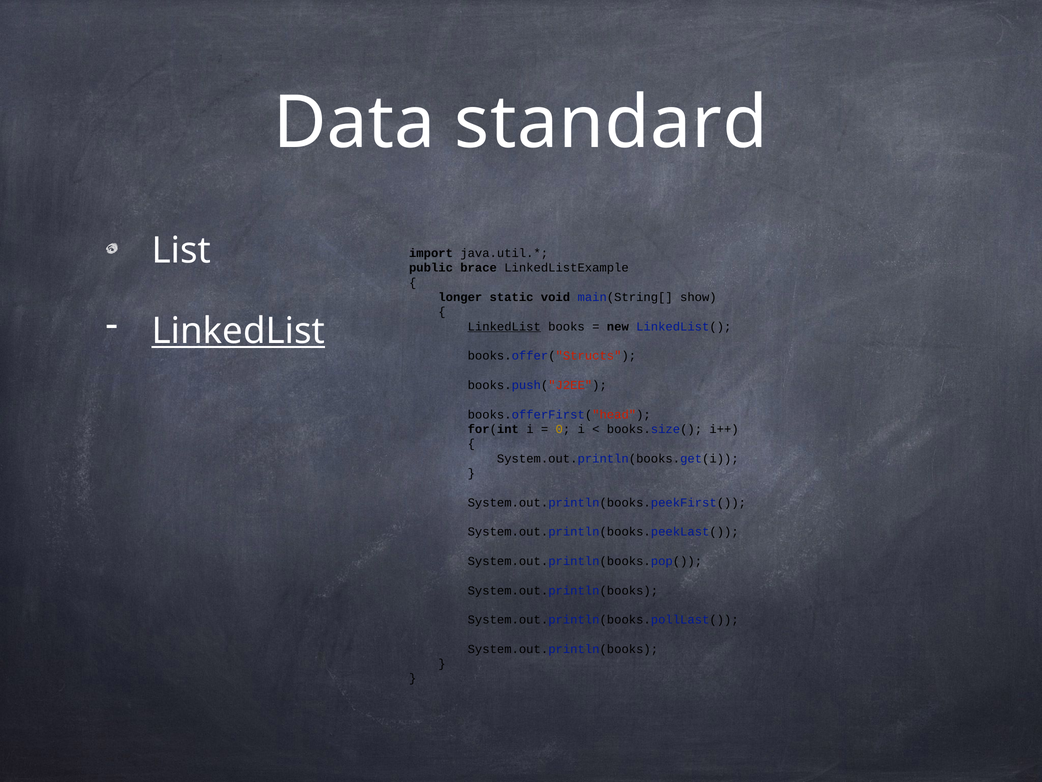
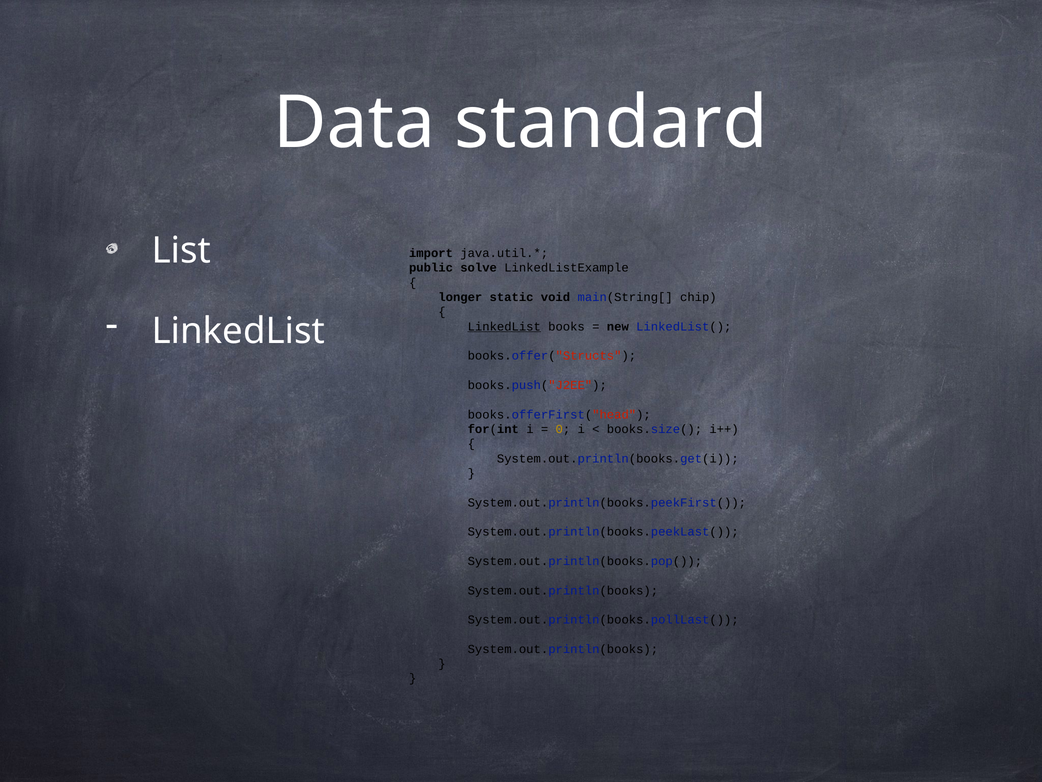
brace: brace -> solve (479, 268)
show: show -> chip (698, 297)
LinkedList underline: present -> none (238, 331)
